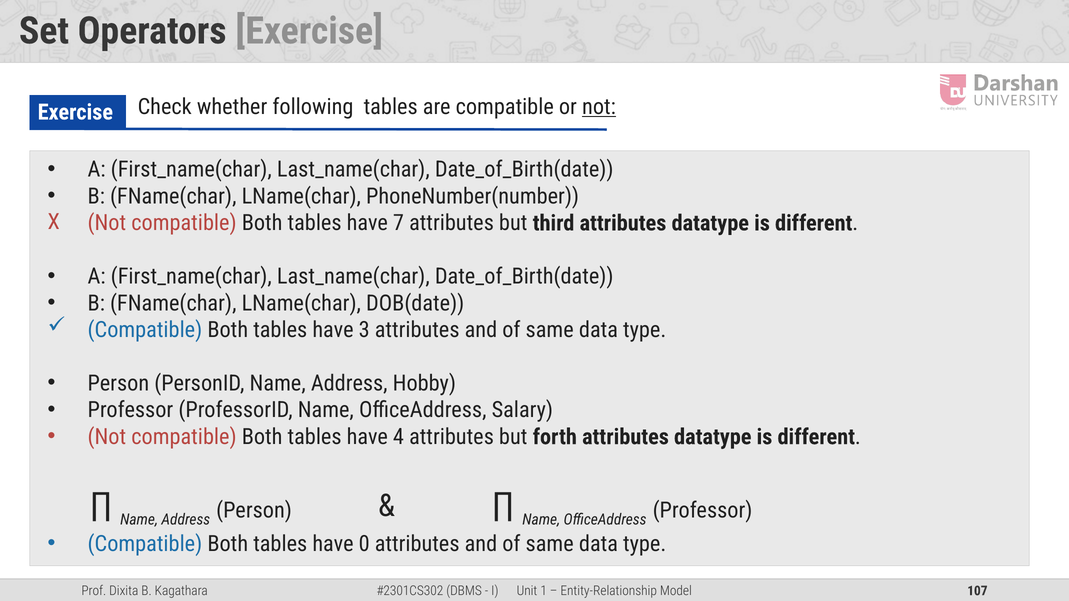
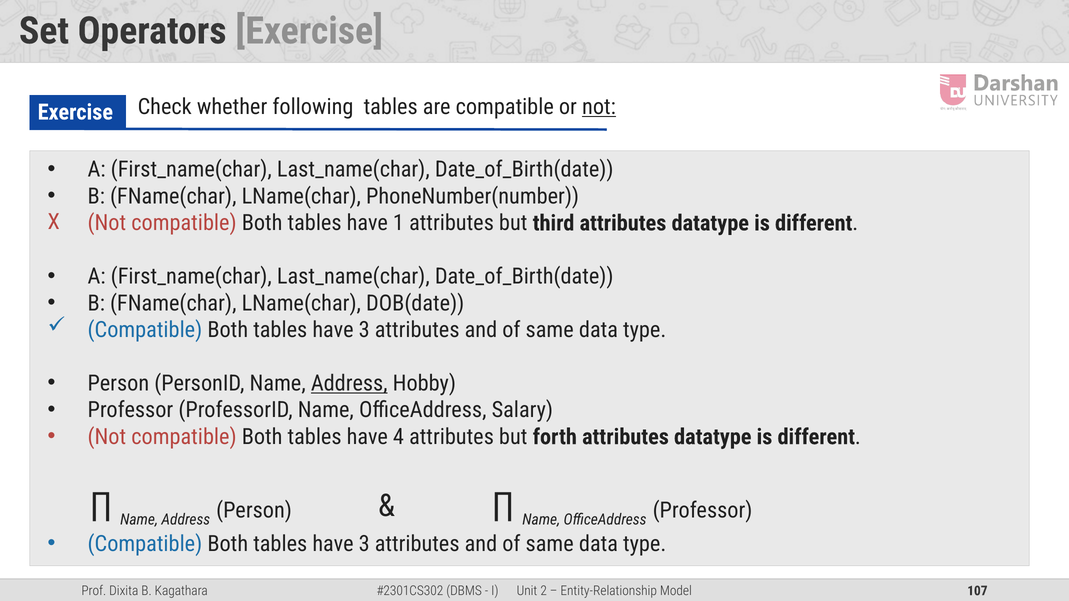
7: 7 -> 1 (398, 223)
Address underline: none -> present (349, 384)
0: 0 -> 3 (364, 544)
1: 1 -> 2 (544, 591)
